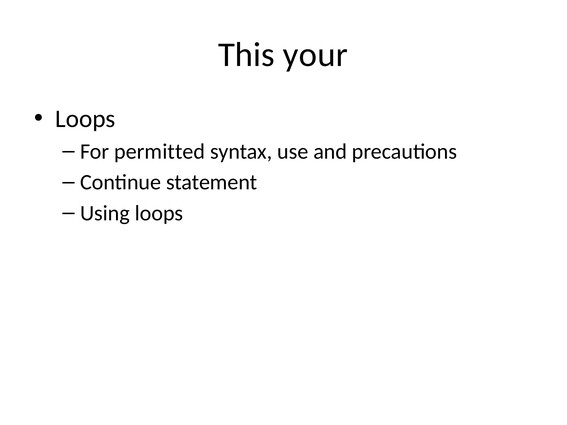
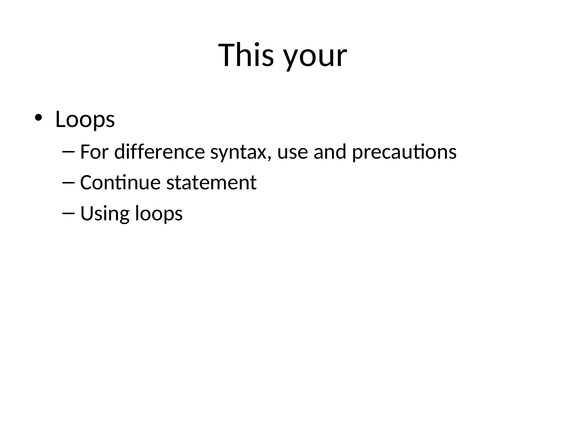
permitted: permitted -> difference (160, 152)
